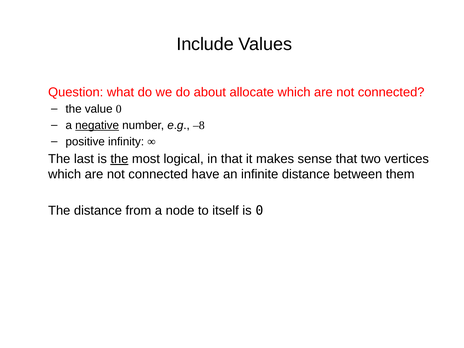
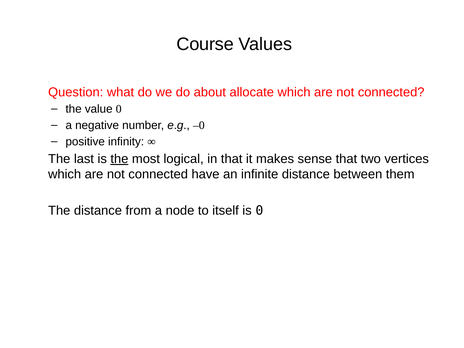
Include: Include -> Course (205, 44)
negative underline: present -> none (97, 125)
–8: –8 -> –0 (199, 125)
